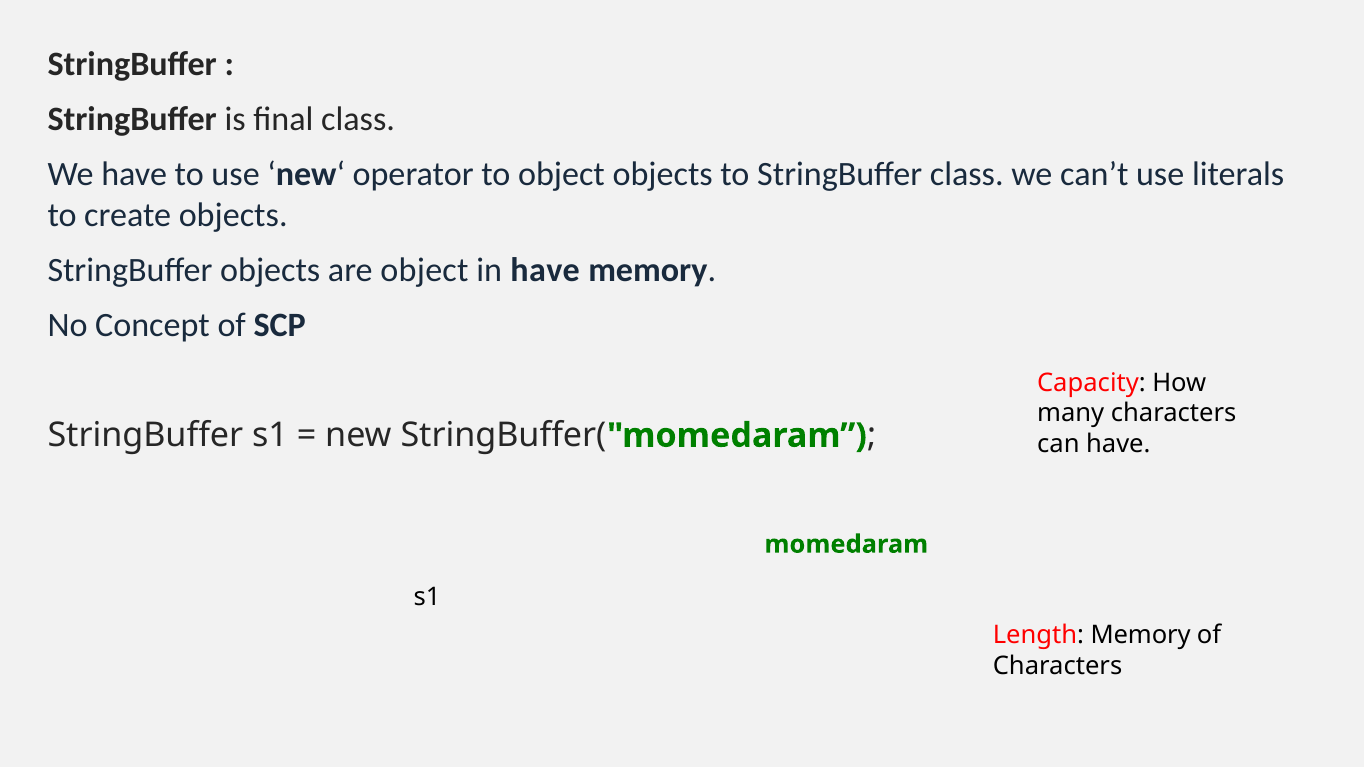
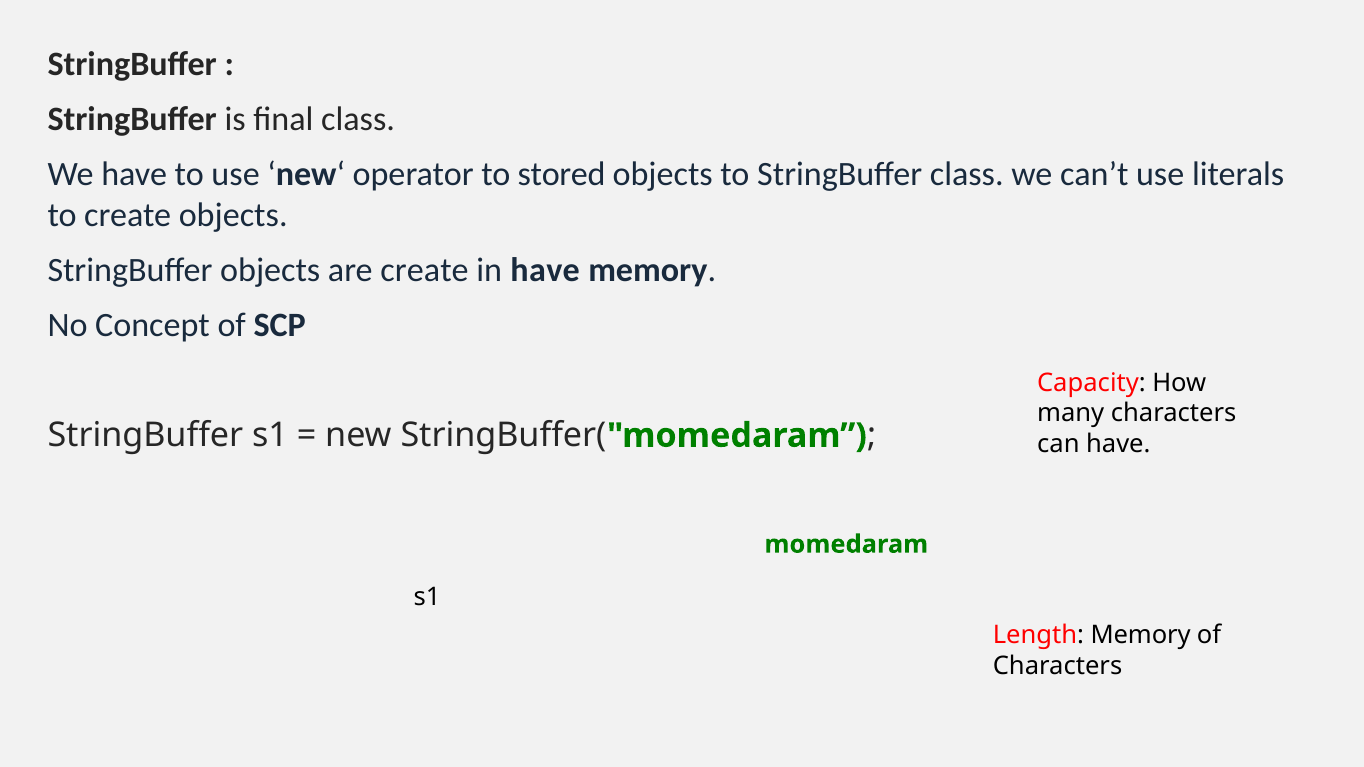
to object: object -> stored (562, 174)
are object: object -> create (425, 270)
